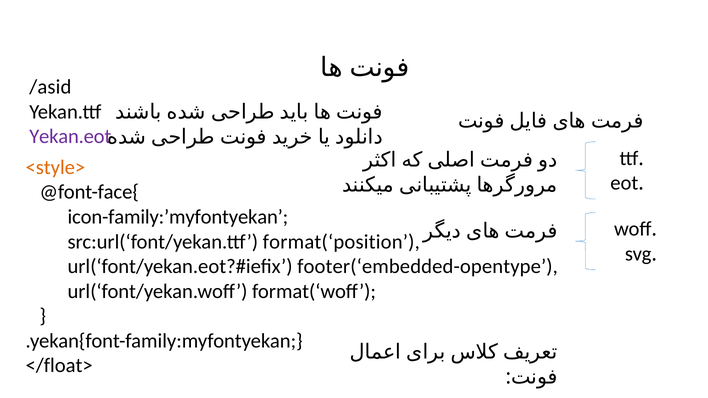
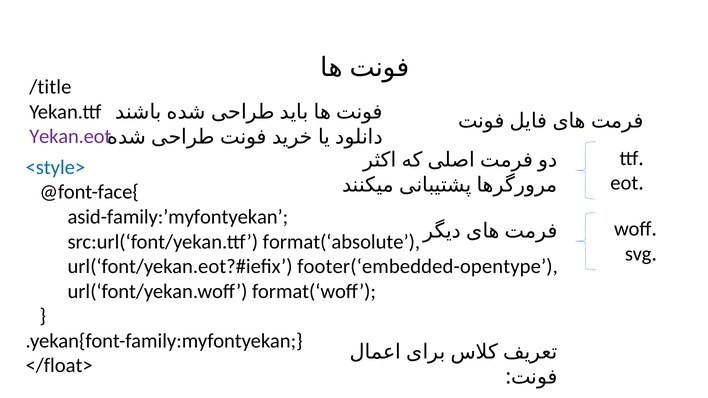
/asid: /asid -> /title (50, 87)
<style> colour: orange -> blue (55, 167)
icon-family:’myfontyekan: icon-family:’myfontyekan -> asid-family:’myfontyekan (178, 217)
format(‘position: format(‘position -> format(‘absolute (341, 242)
